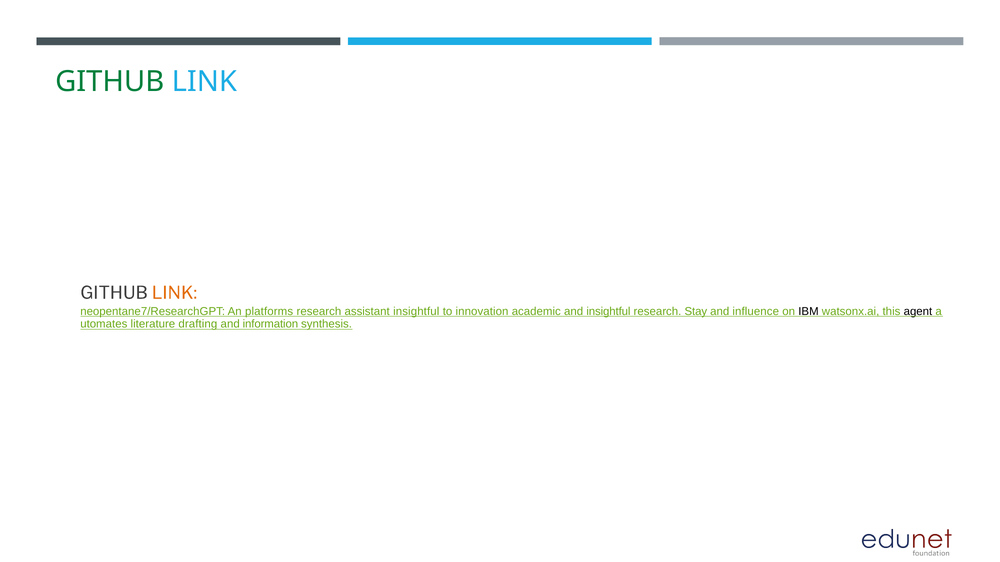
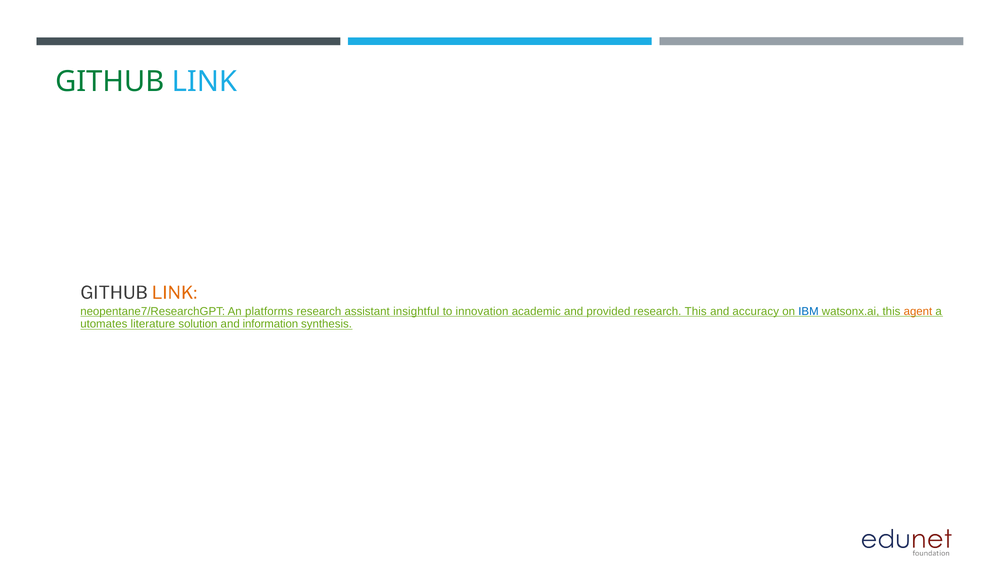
and insightful: insightful -> provided (608, 312)
research Stay: Stay -> This (696, 312)
influence: influence -> accuracy (756, 312)
IBM colour: black -> blue (808, 312)
agent colour: black -> orange (918, 312)
drafting: drafting -> solution (198, 324)
